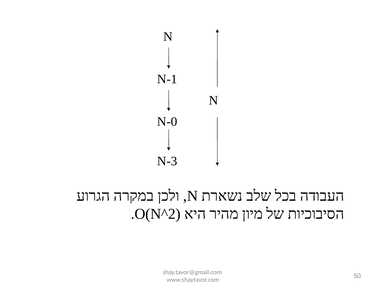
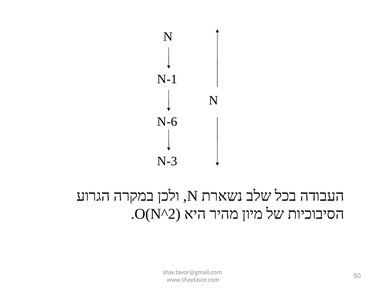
N-0: N-0 -> N-6 (167, 122)
